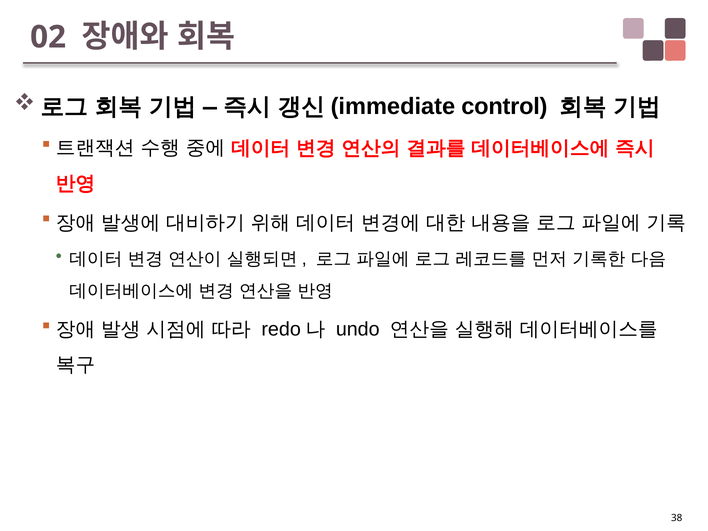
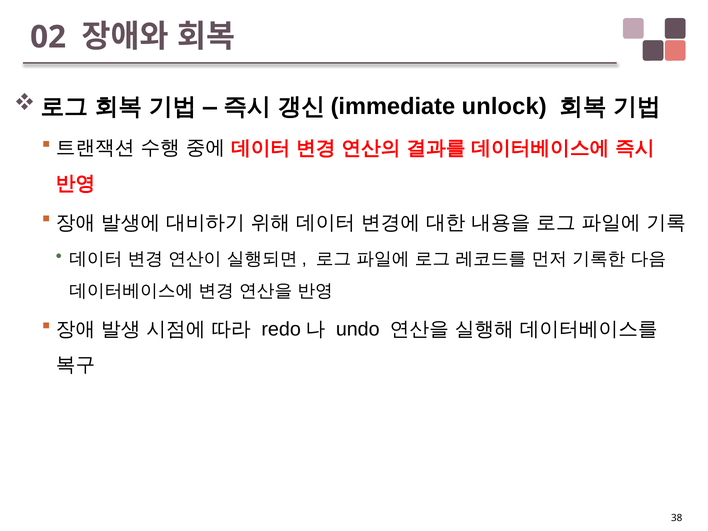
control: control -> unlock (504, 107)
